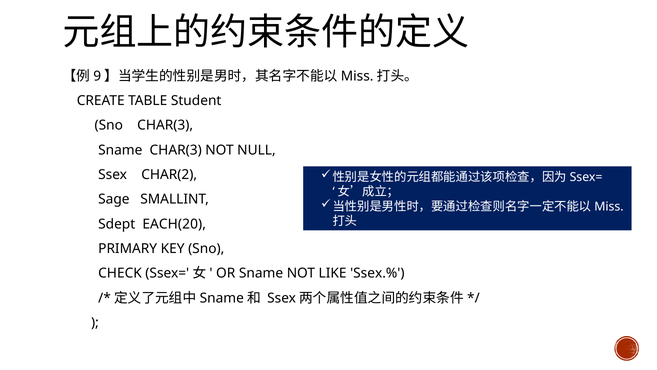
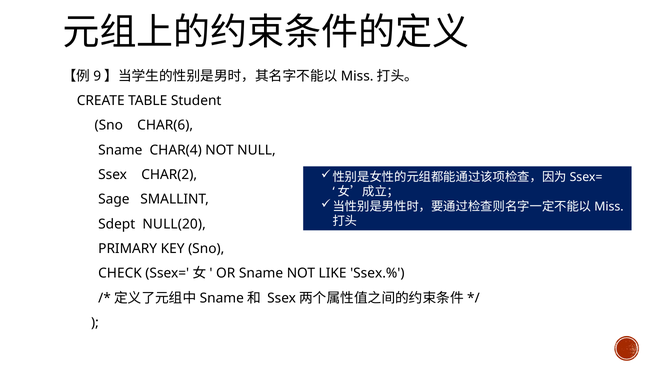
Sno CHAR(3: CHAR(3 -> CHAR(6 (165, 125)
Sname CHAR(3: CHAR(3 -> CHAR(4 (176, 150)
EACH(20: EACH(20 -> NULL(20 (174, 224)
